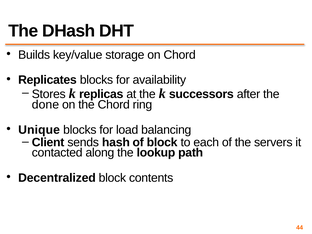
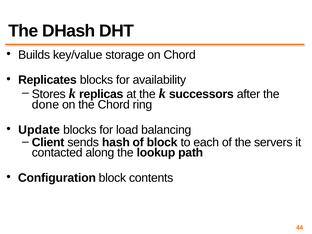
Unique: Unique -> Update (39, 130)
Decentralized: Decentralized -> Configuration (57, 178)
